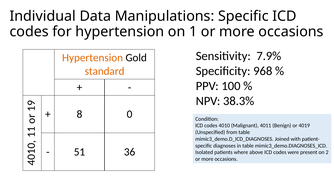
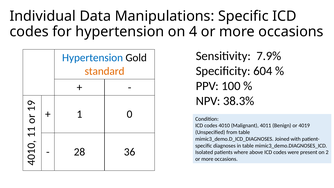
on 1: 1 -> 4 (193, 32)
Hypertension colour: orange -> blue (93, 58)
968: 968 -> 604 (263, 71)
8: 8 -> 1 (79, 114)
51: 51 -> 28 (79, 152)
